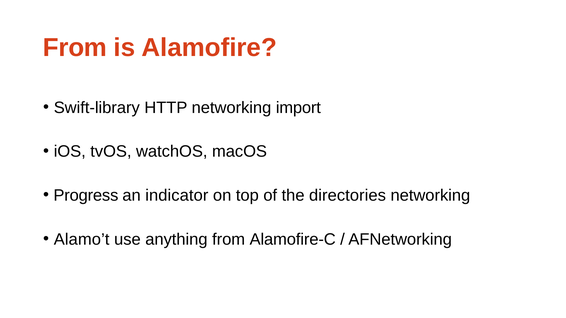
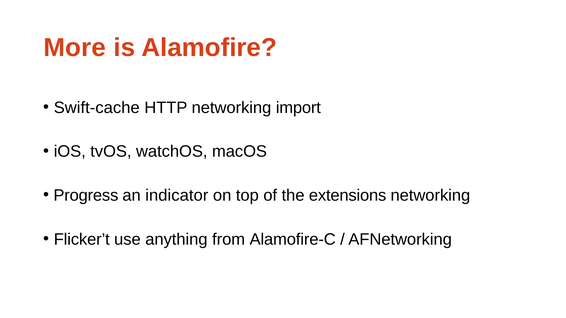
From: From -> More (75, 48)
Swift-library: Swift-library -> Swift-cache (97, 108)
directories: directories -> extensions (348, 196)
Alamo’t: Alamo’t -> Flicker’t (82, 240)
